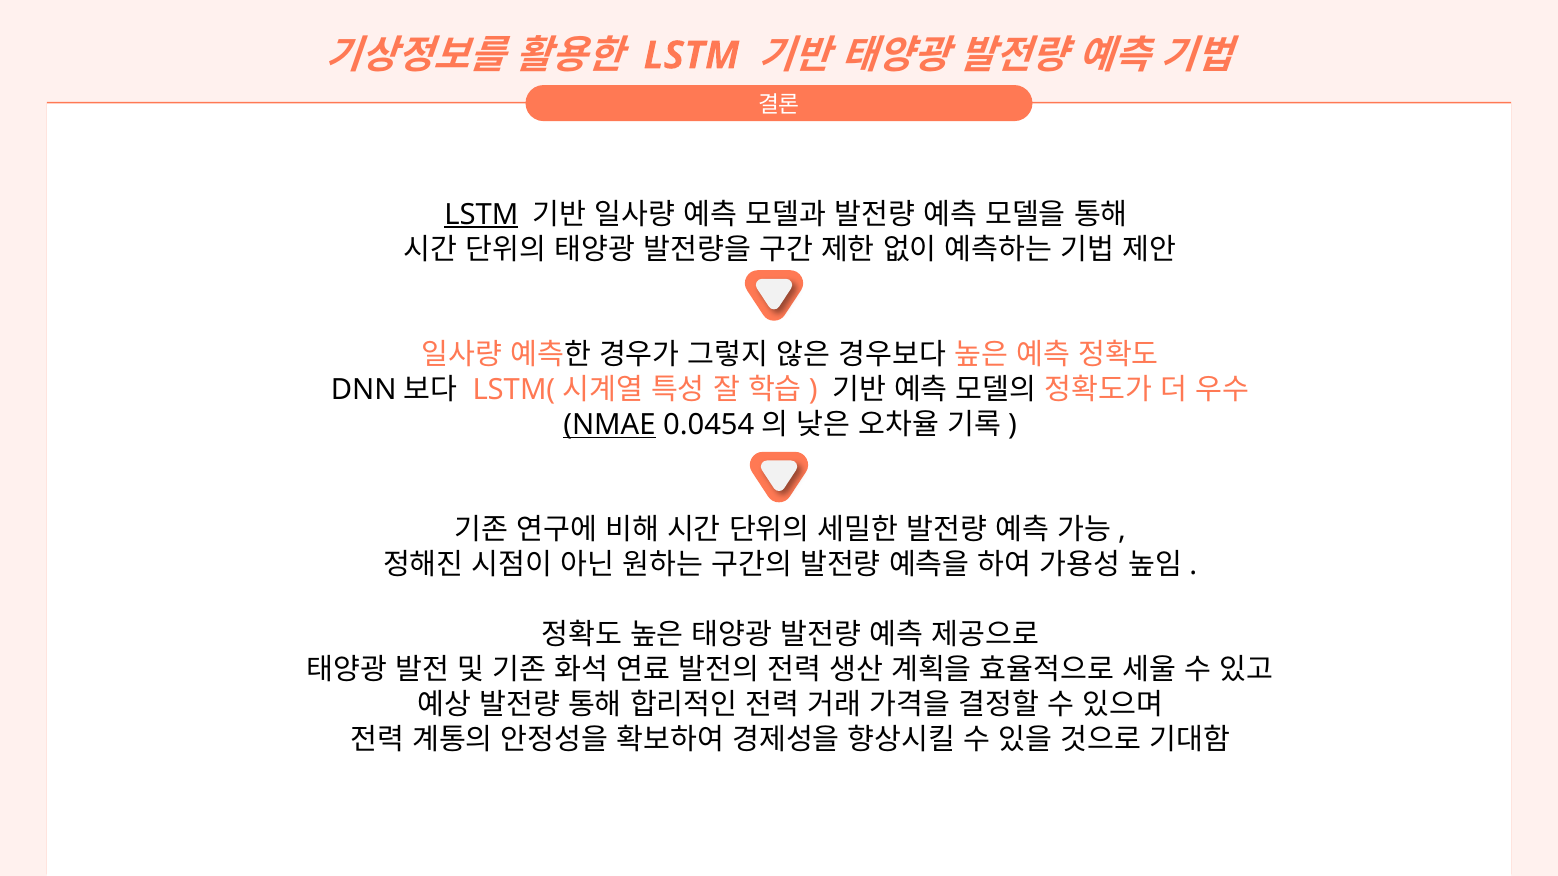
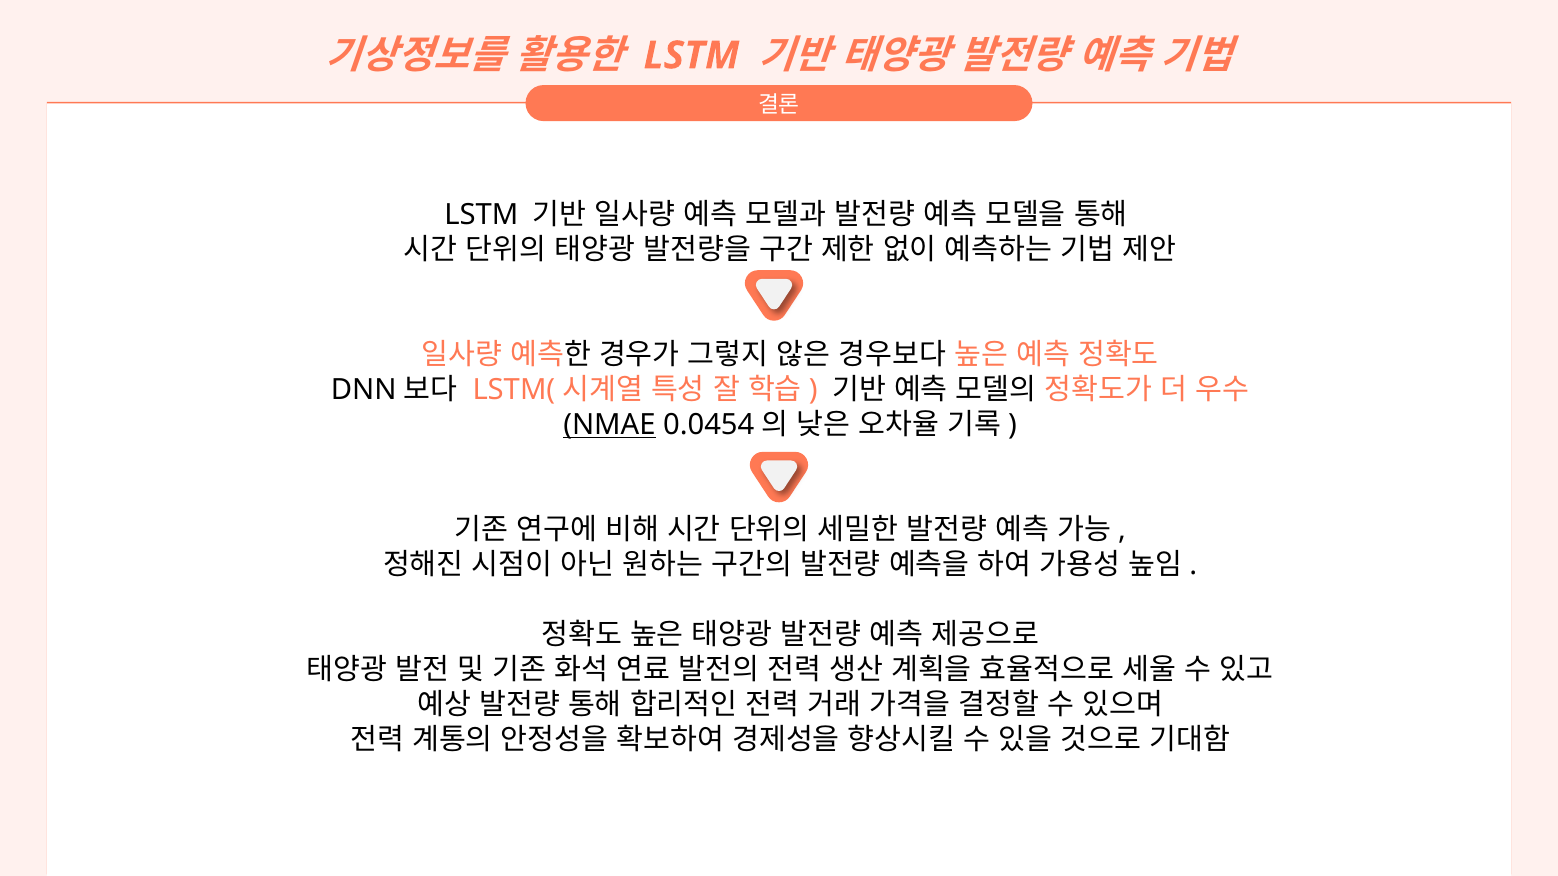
LSTM underline: present -> none (481, 215)
